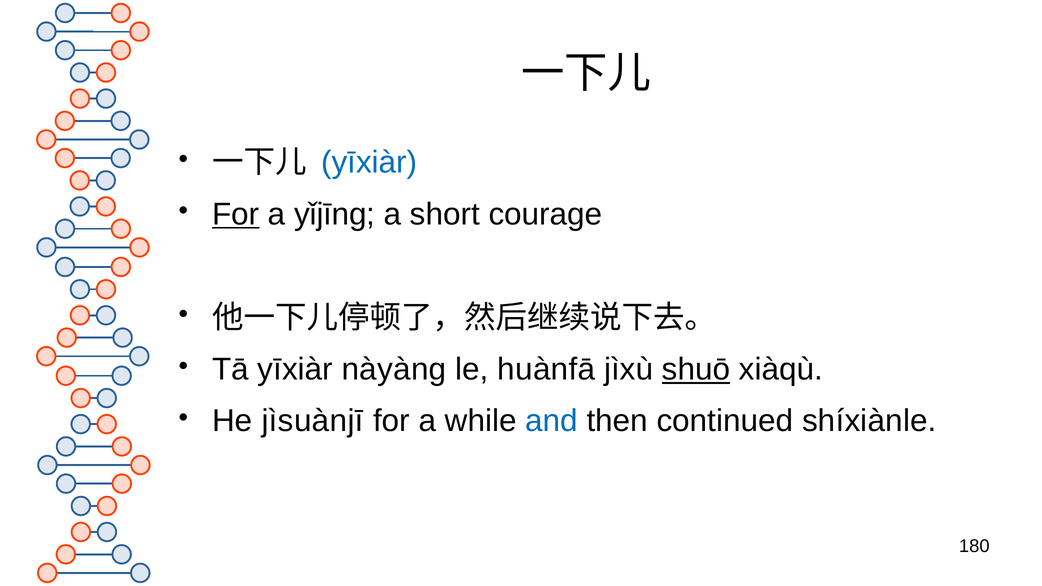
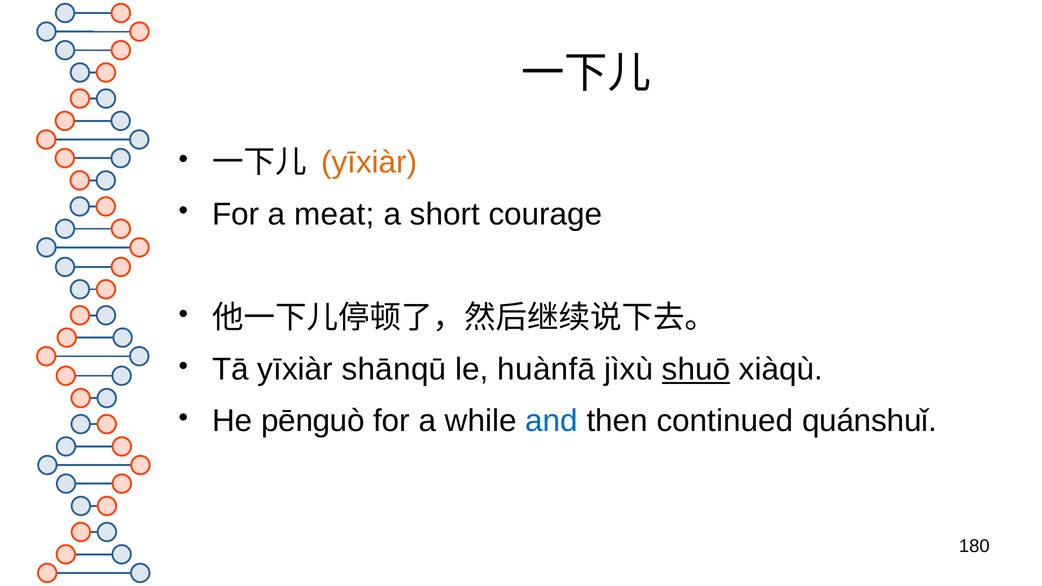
yīxiàr colour: blue -> orange (369, 163)
For underline: present -> none (236, 214)
yǐjīng: yǐjīng -> meat (334, 214)
nàyàng: nàyàng -> shānqū (394, 369)
jìsuànjī: jìsuànjī -> pēnguò (313, 421)
shíxiànle: shíxiànle -> quánshuǐ (870, 421)
